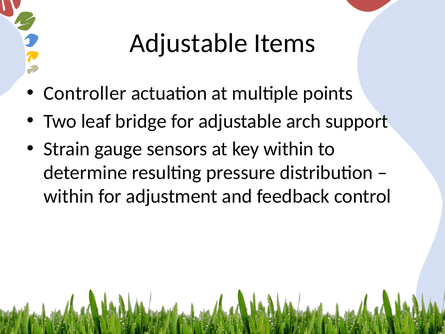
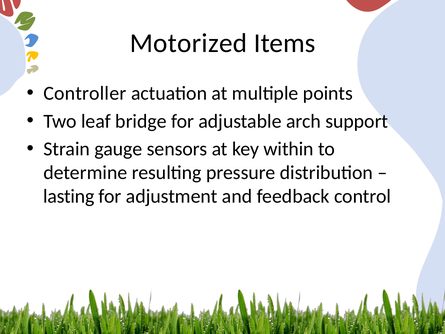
Adjustable: Adjustable -> Motorized (188, 43)
within: within -> lasting (69, 196)
